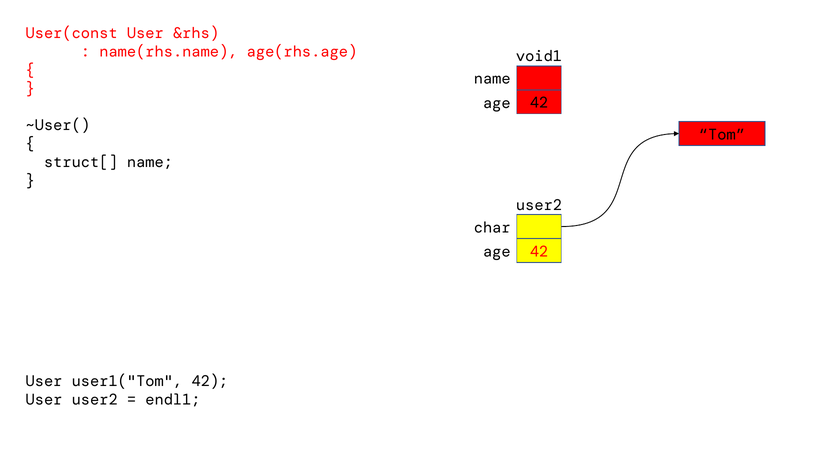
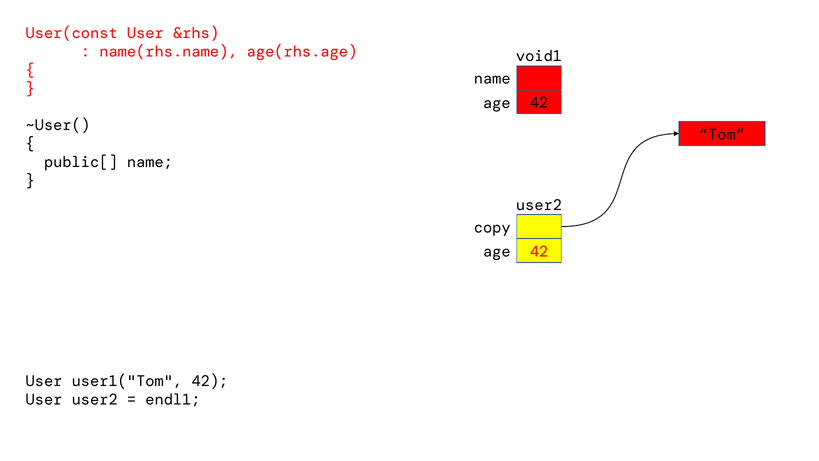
struct[: struct[ -> public[ (81, 162)
char: char -> copy (492, 227)
